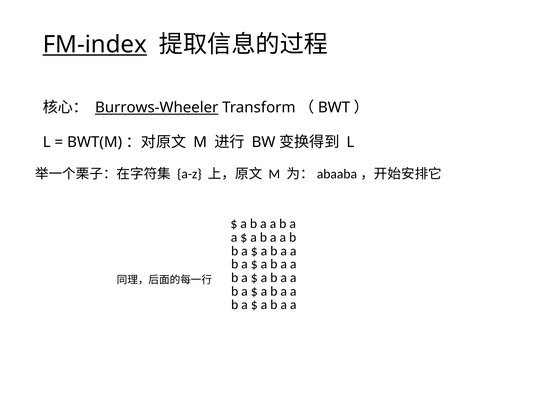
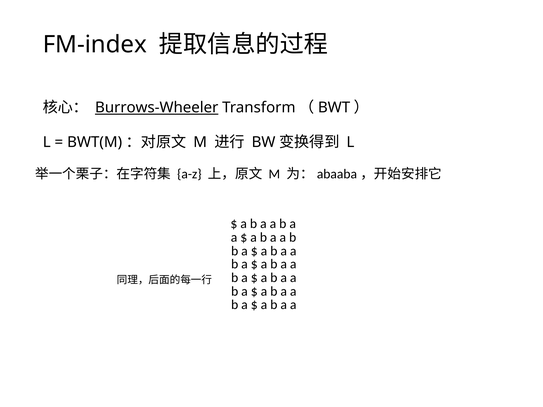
FM-index underline: present -> none (95, 45)
